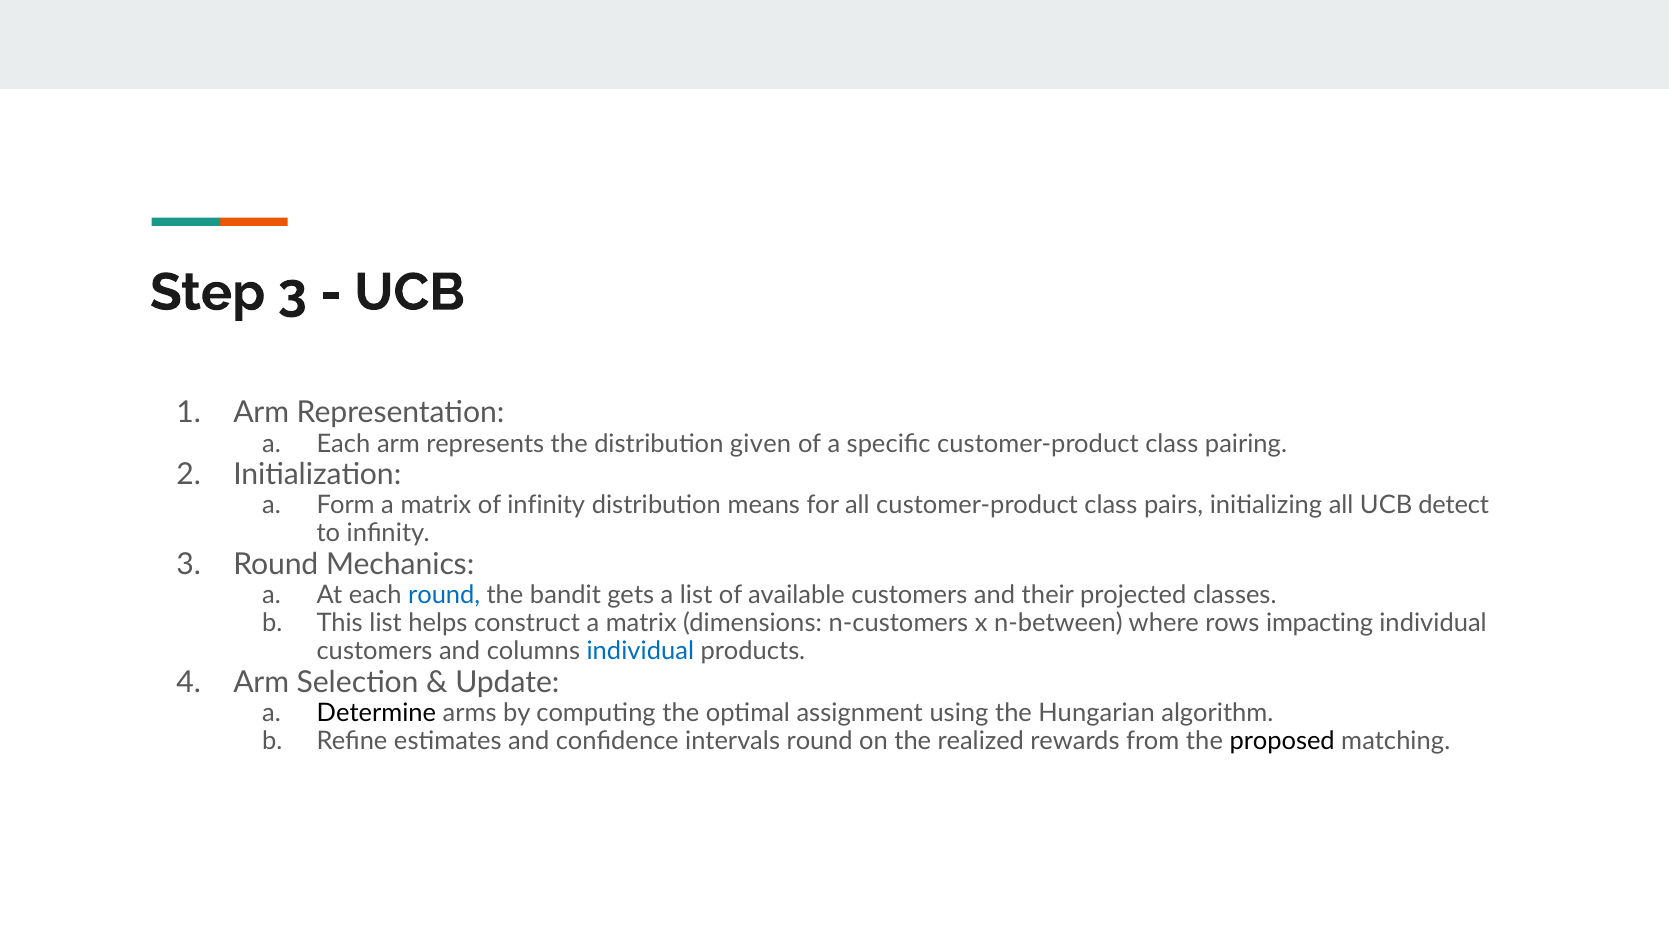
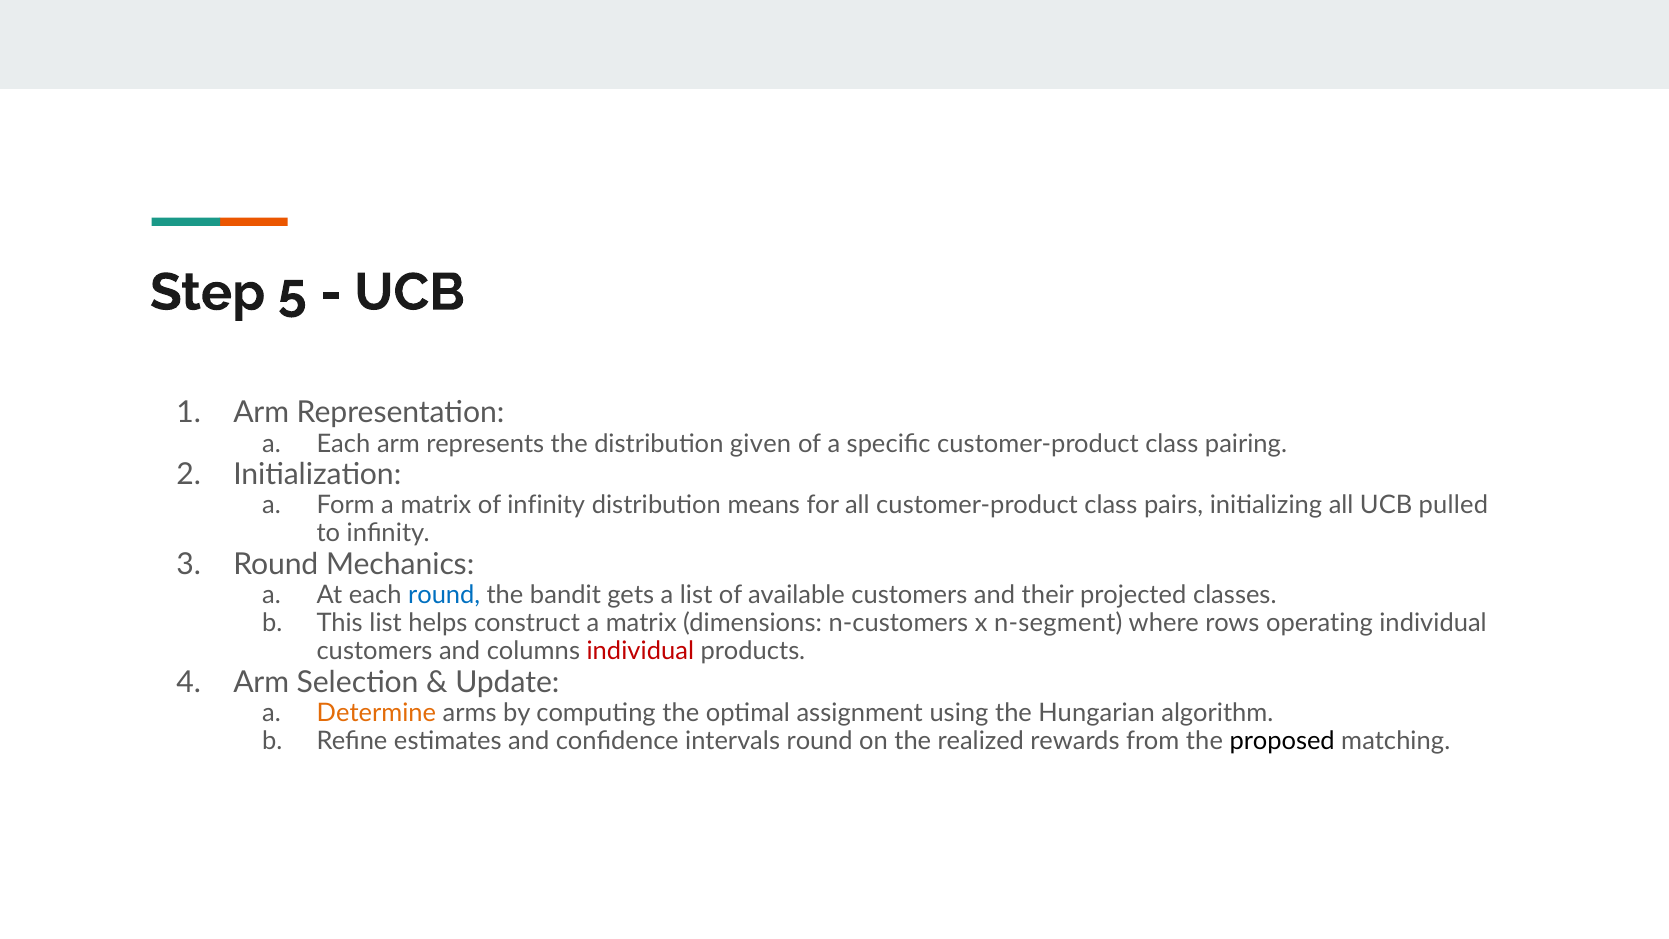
Step 3: 3 -> 5 (292, 292)
detect: detect -> pulled (1453, 505)
n-between: n-between -> n-segment (1058, 623)
impacting: impacting -> operating (1320, 623)
individual colour: blue -> red (640, 651)
Determine colour: black -> orange (376, 713)
